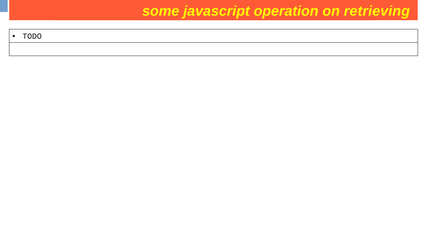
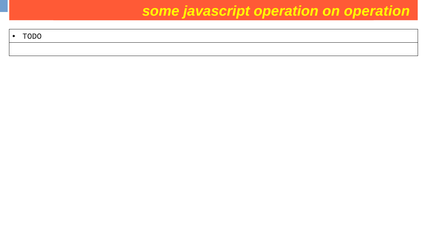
retrieving: retrieving -> operation (377, 11)
